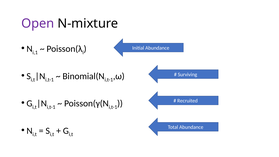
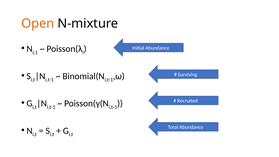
Open colour: purple -> orange (38, 23)
